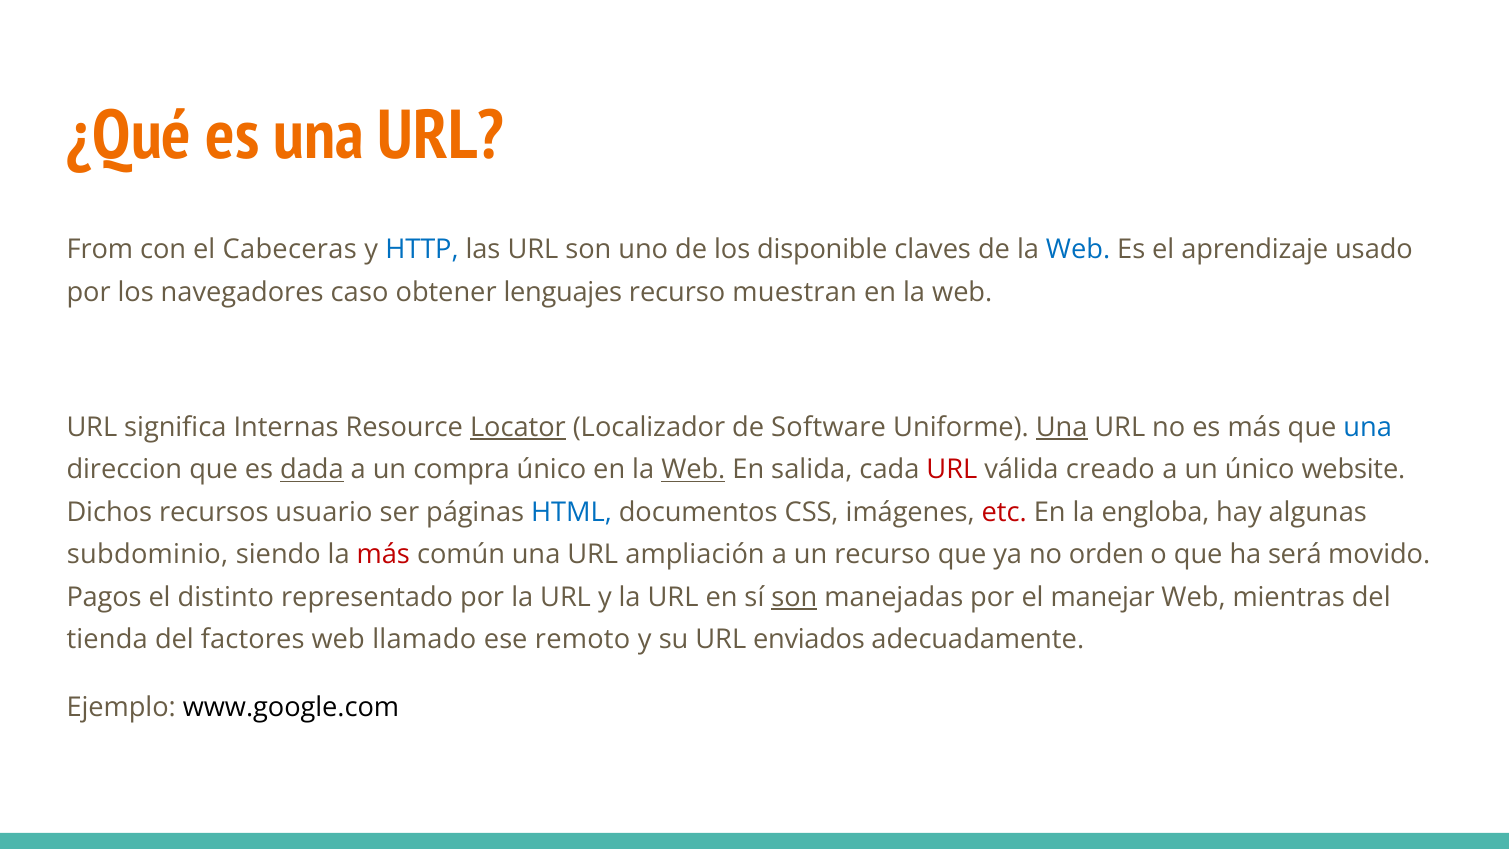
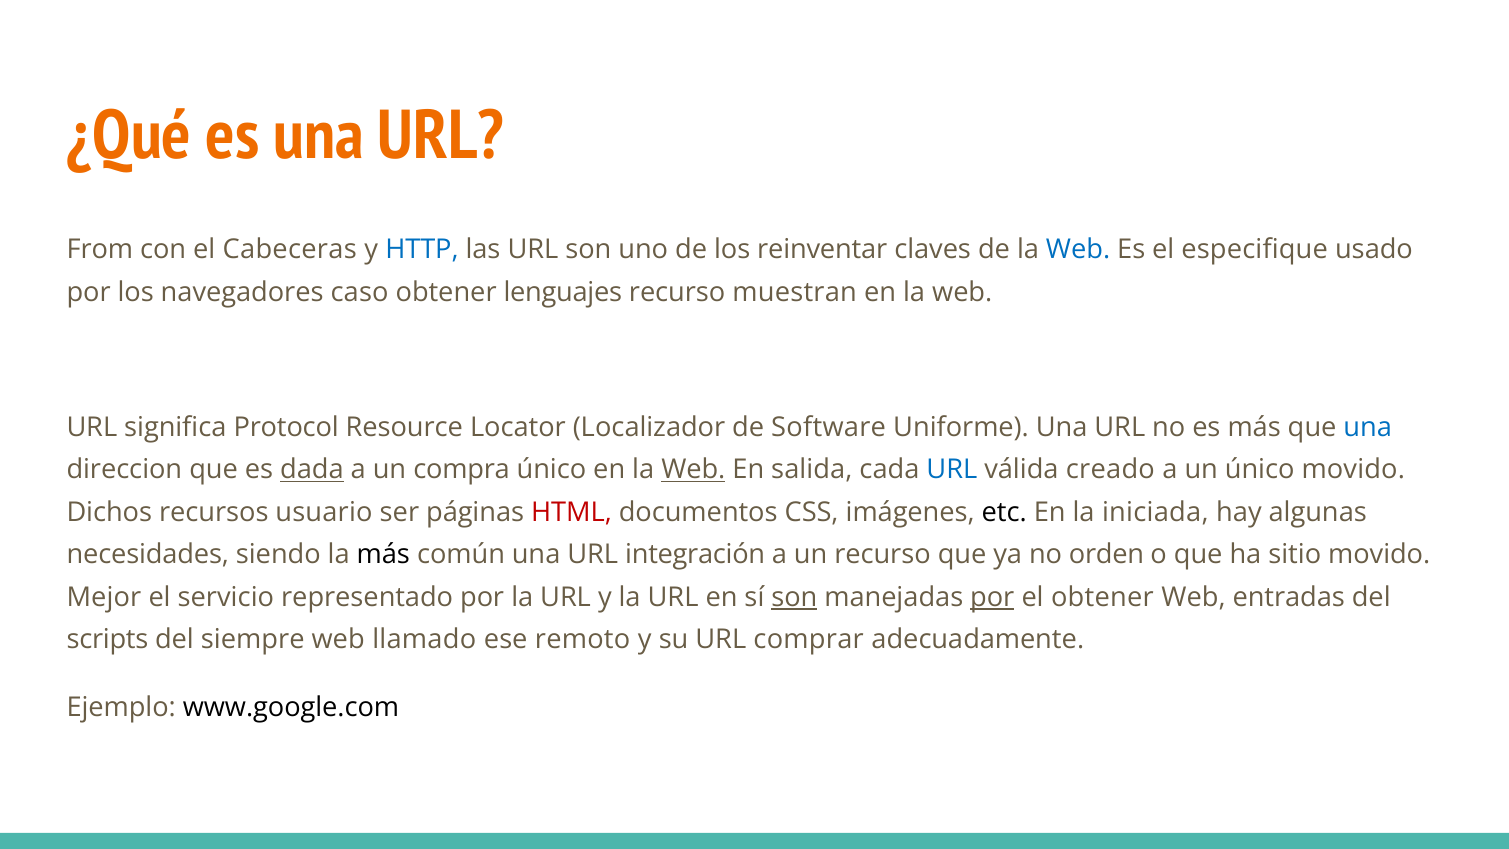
disponible: disponible -> reinventar (822, 250)
aprendizaje: aprendizaje -> especifique (1255, 250)
Internas: Internas -> Protocol (286, 427)
Locator underline: present -> none (518, 427)
Una underline: present -> none (1062, 427)
URL colour: red -> blue (952, 470)
único website: website -> movido (1353, 470)
HTML colour: blue -> red (571, 512)
etc colour: red -> black (1004, 512)
engloba: engloba -> iniciada (1155, 512)
subdominio: subdominio -> necesidades (148, 555)
más colour: red -> black (383, 555)
ampliación: ampliación -> integración (695, 555)
será: será -> sitio (1295, 555)
Pagos: Pagos -> Mejor (104, 597)
distinto: distinto -> servicio (226, 597)
por underline: none -> present (992, 597)
el manejar: manejar -> obtener (1102, 597)
mientras: mientras -> entradas (1289, 597)
tienda: tienda -> scripts (107, 640)
factores: factores -> siempre (253, 640)
enviados: enviados -> comprar (809, 640)
